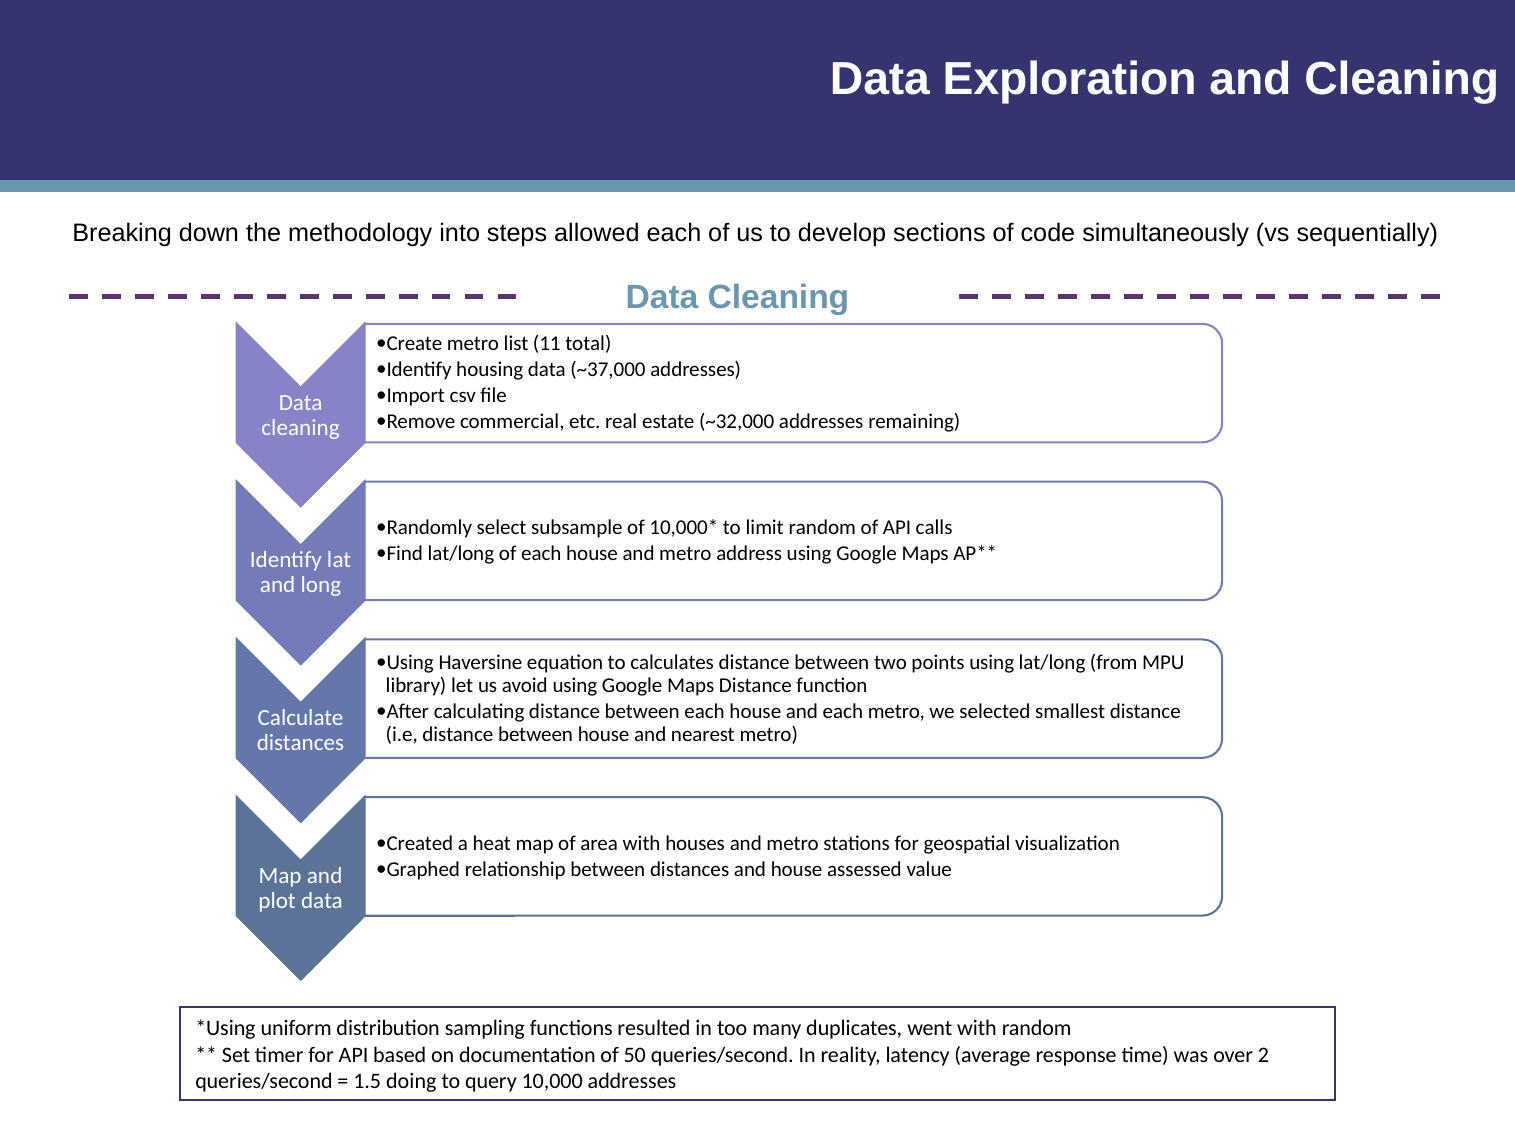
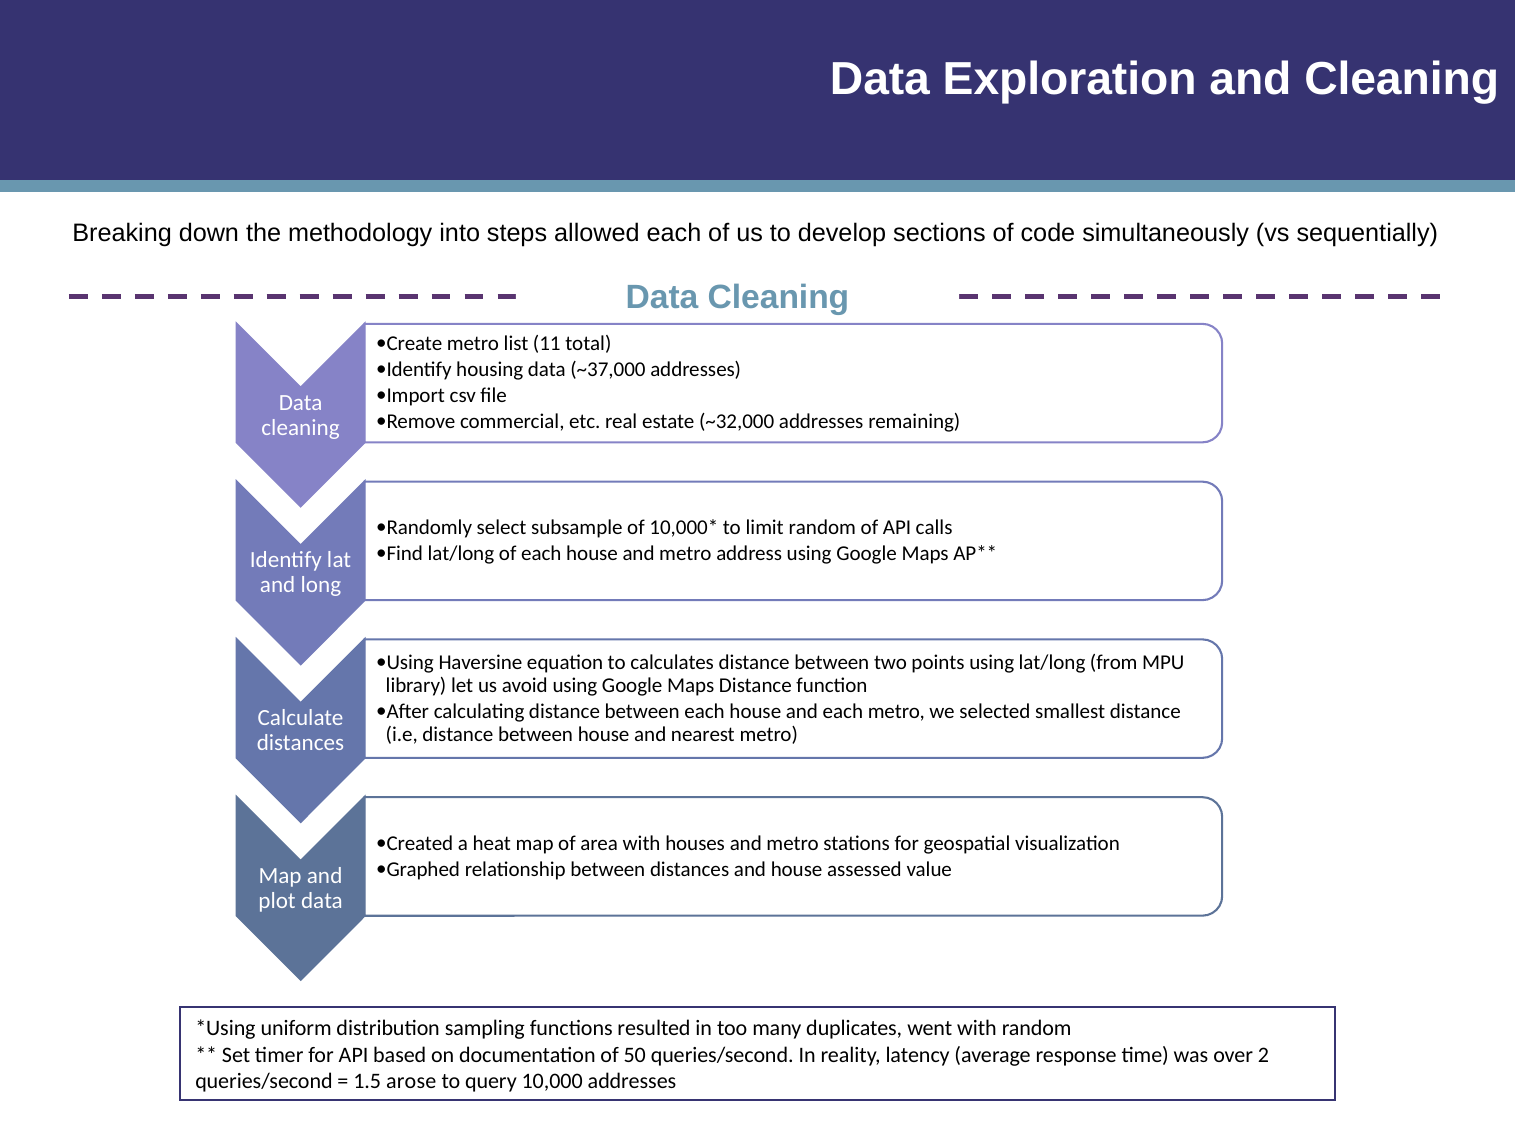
doing: doing -> arose (411, 1082)
